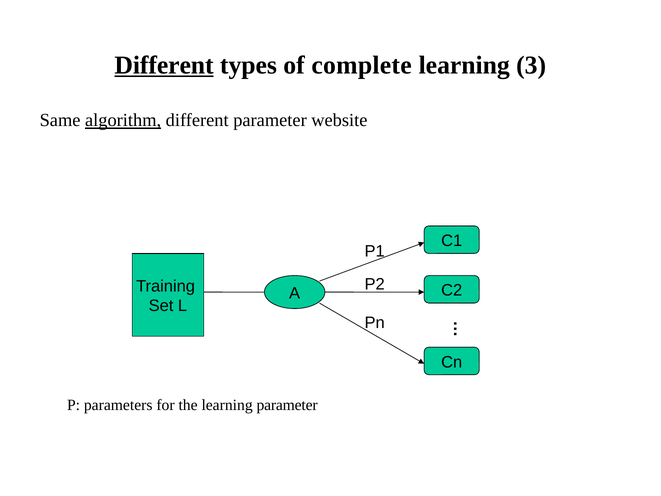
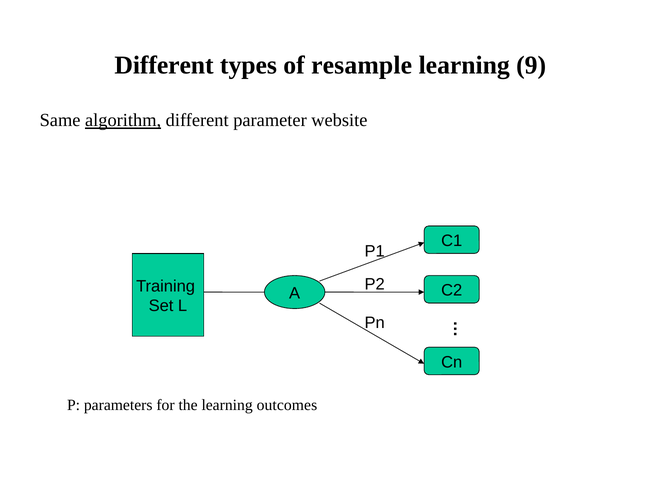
Different underline: present -> none (164, 65)
complete: complete -> resample (362, 65)
3: 3 -> 9 (531, 65)
learning parameter: parameter -> outcomes (287, 405)
